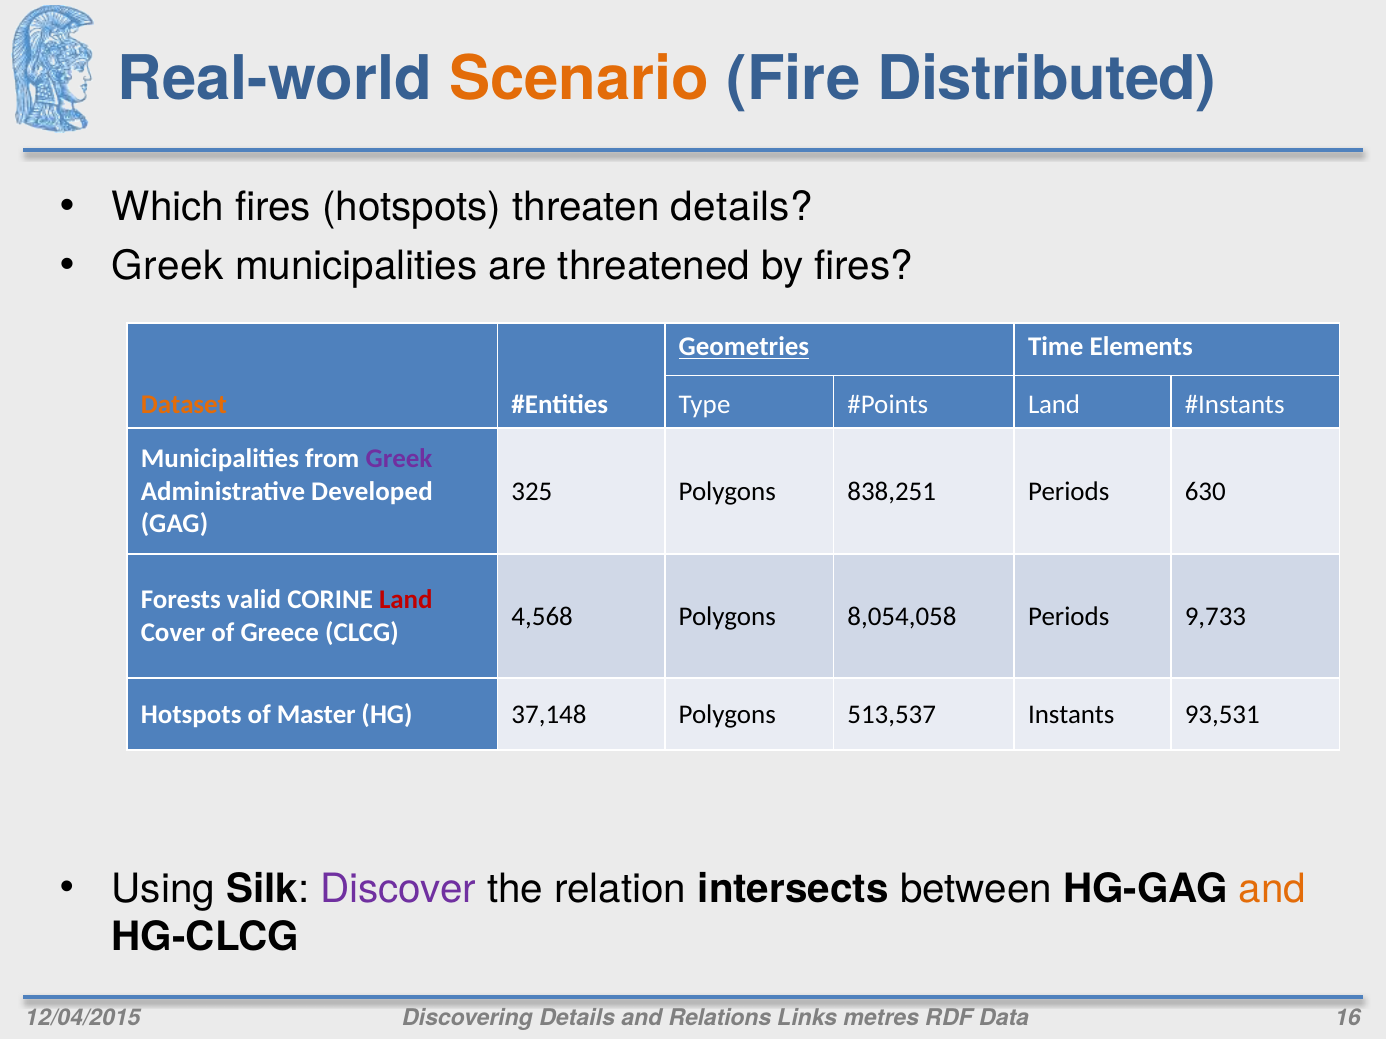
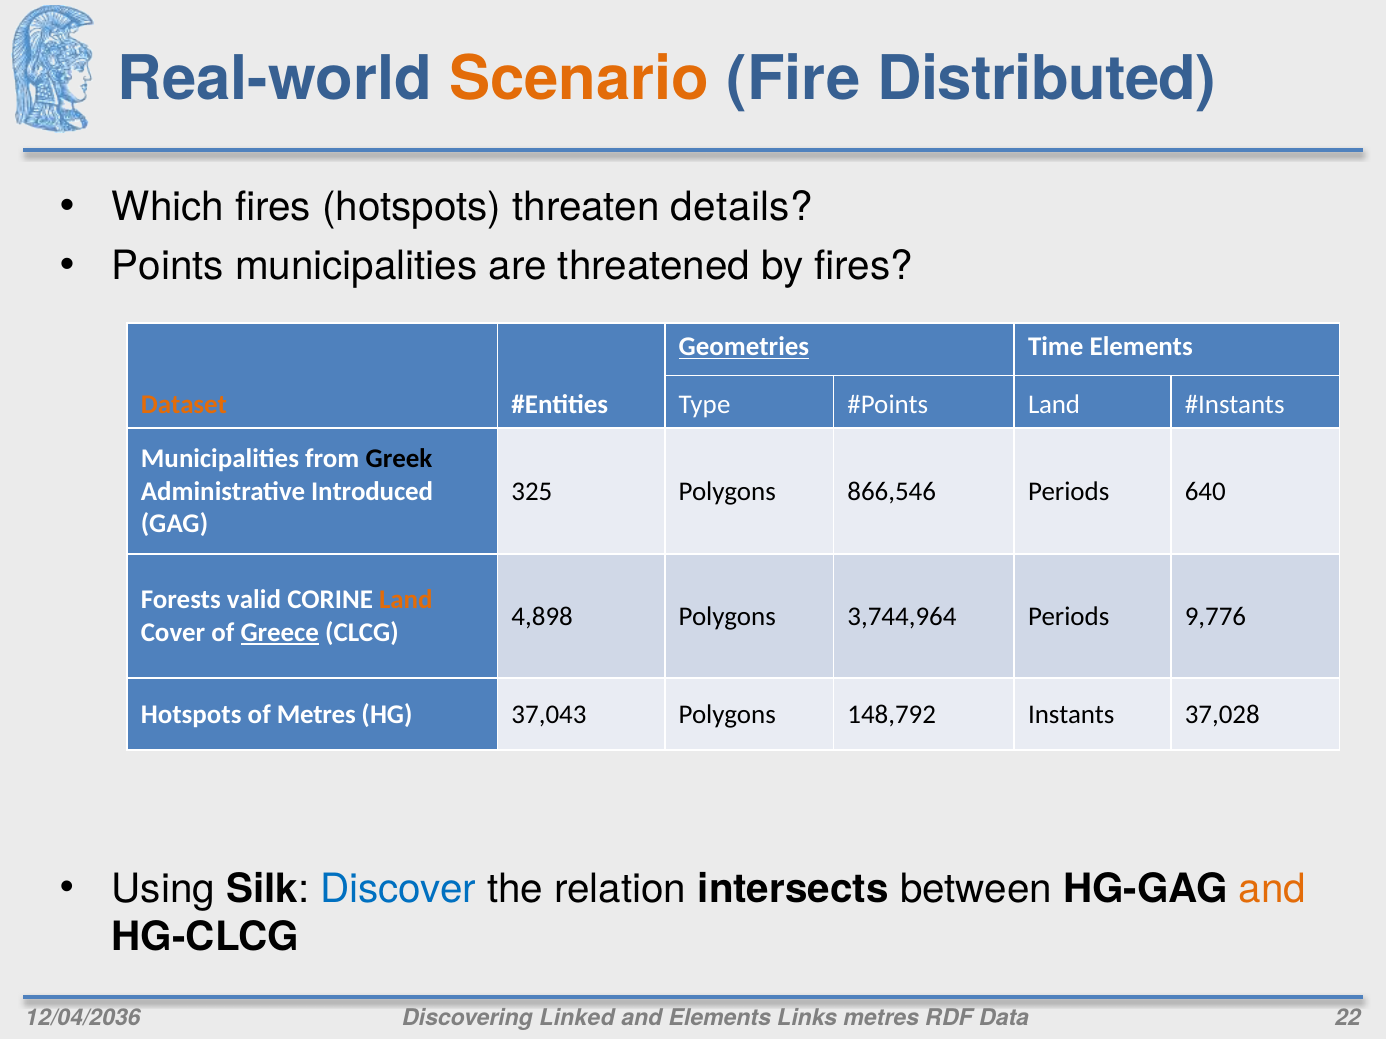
Greek: Greek -> Points (168, 266)
Greek colour: purple -> black (399, 459)
Developed: Developed -> Introduced (372, 491)
838,251: 838,251 -> 866,546 (892, 491)
630: 630 -> 640 (1205, 491)
Land colour: red -> orange (406, 600)
4,568: 4,568 -> 4,898 (542, 617)
8,054,058: 8,054,058 -> 3,744,964 (902, 617)
9,733: 9,733 -> 9,776 (1215, 617)
Greece underline: none -> present (280, 633)
of Master: Master -> Metres (316, 715)
37,148: 37,148 -> 37,043 (549, 715)
513,537: 513,537 -> 148,792 (892, 715)
93,531: 93,531 -> 37,028 (1222, 715)
Discover colour: purple -> blue (398, 889)
12/04/2015: 12/04/2015 -> 12/04/2036 (83, 1018)
Discovering Details: Details -> Linked (577, 1018)
and Relations: Relations -> Elements (720, 1018)
16: 16 -> 22 (1348, 1018)
